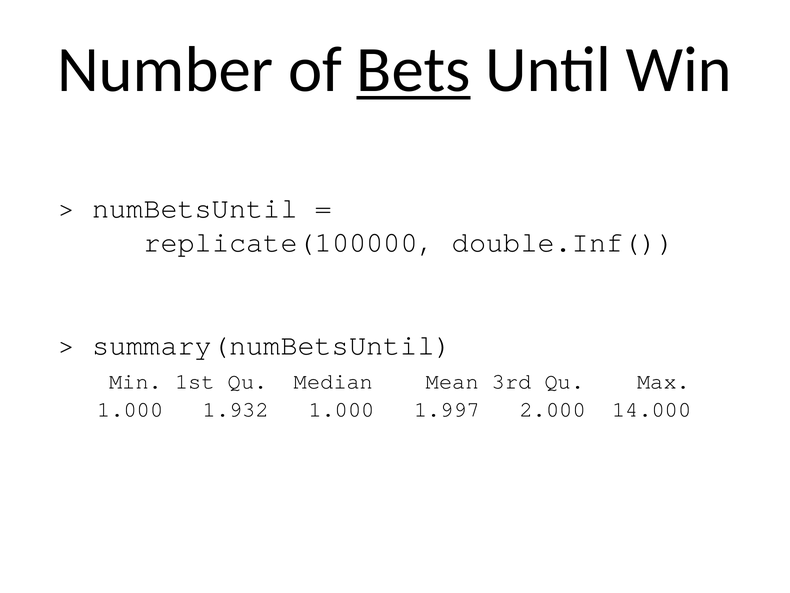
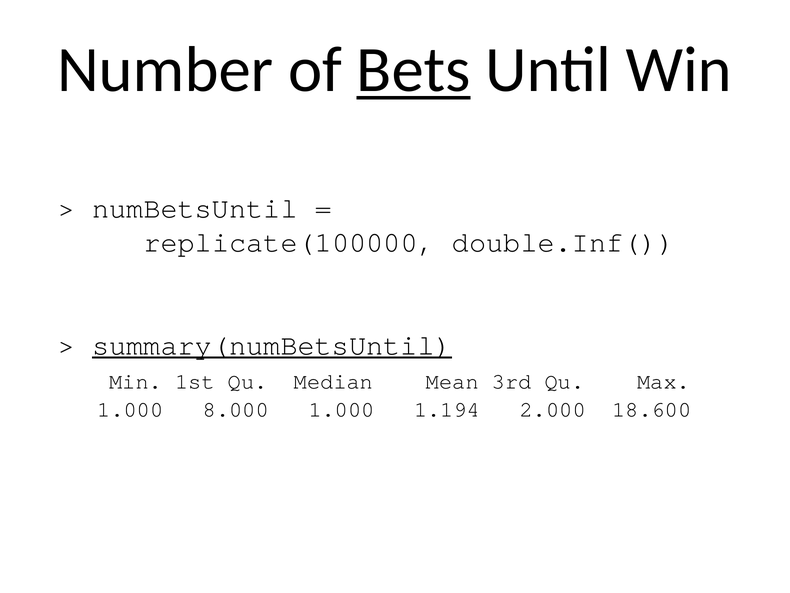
summary(numBetsUntil underline: none -> present (272, 345)
1.932: 1.932 -> 8.000 (236, 409)
1.997: 1.997 -> 1.194 (447, 409)
14.000: 14.000 -> 18.600 (652, 409)
